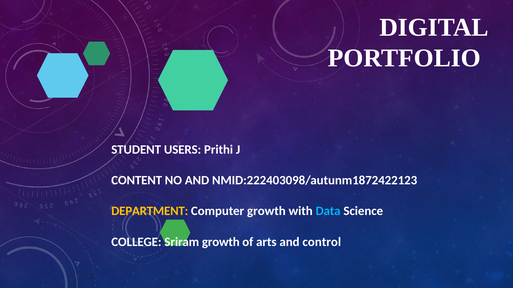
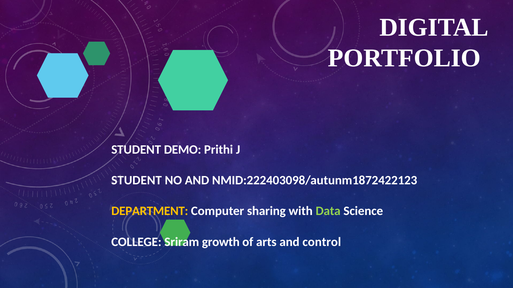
USERS: USERS -> DEMO (183, 150)
CONTENT: CONTENT -> STUDENT (137, 181)
Computer growth: growth -> sharing (266, 212)
Data colour: light blue -> light green (328, 212)
